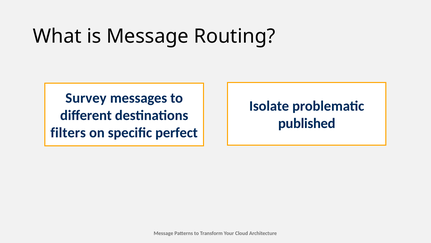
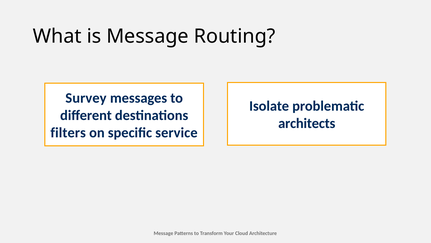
published: published -> architects (307, 123)
perfect: perfect -> service (176, 132)
